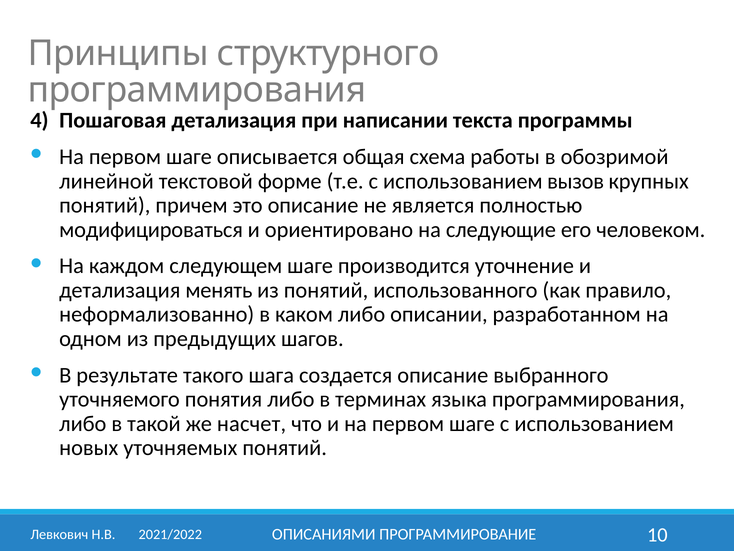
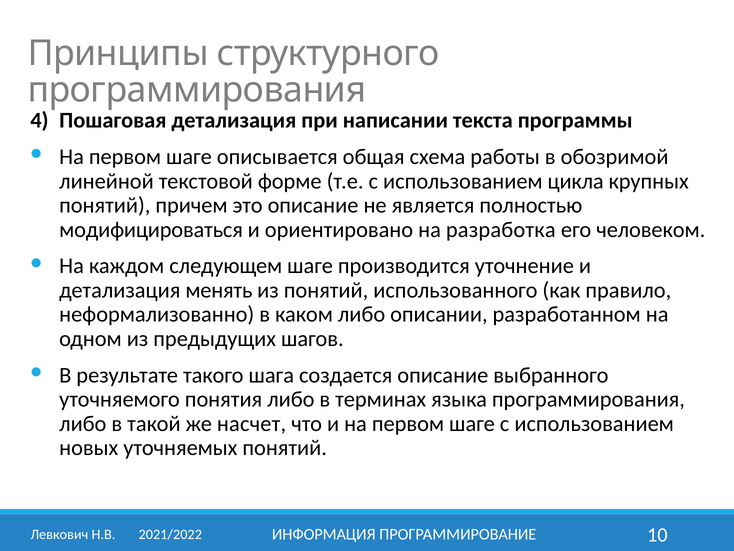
вызов: вызов -> цикла (576, 181)
следующие: следующие -> разработка (501, 229)
ОПИСАНИЯМИ: ОПИСАНИЯМИ -> ИНФОРМАЦИЯ (324, 534)
